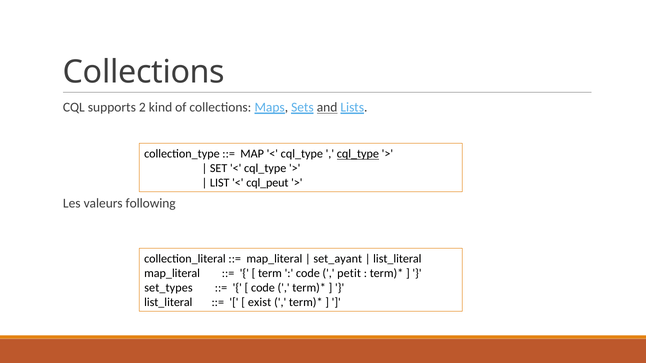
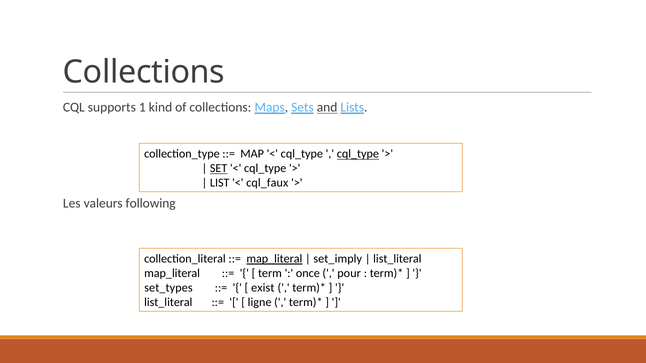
2: 2 -> 1 (142, 108)
SET underline: none -> present (219, 169)
cql_peut: cql_peut -> cql_faux (267, 183)
map_literal underline: none -> present (274, 259)
set_ayant: set_ayant -> set_imply (338, 259)
code: code -> once (308, 274)
petit: petit -> pour (349, 274)
code: code -> exist (263, 288)
exist: exist -> ligne (260, 303)
